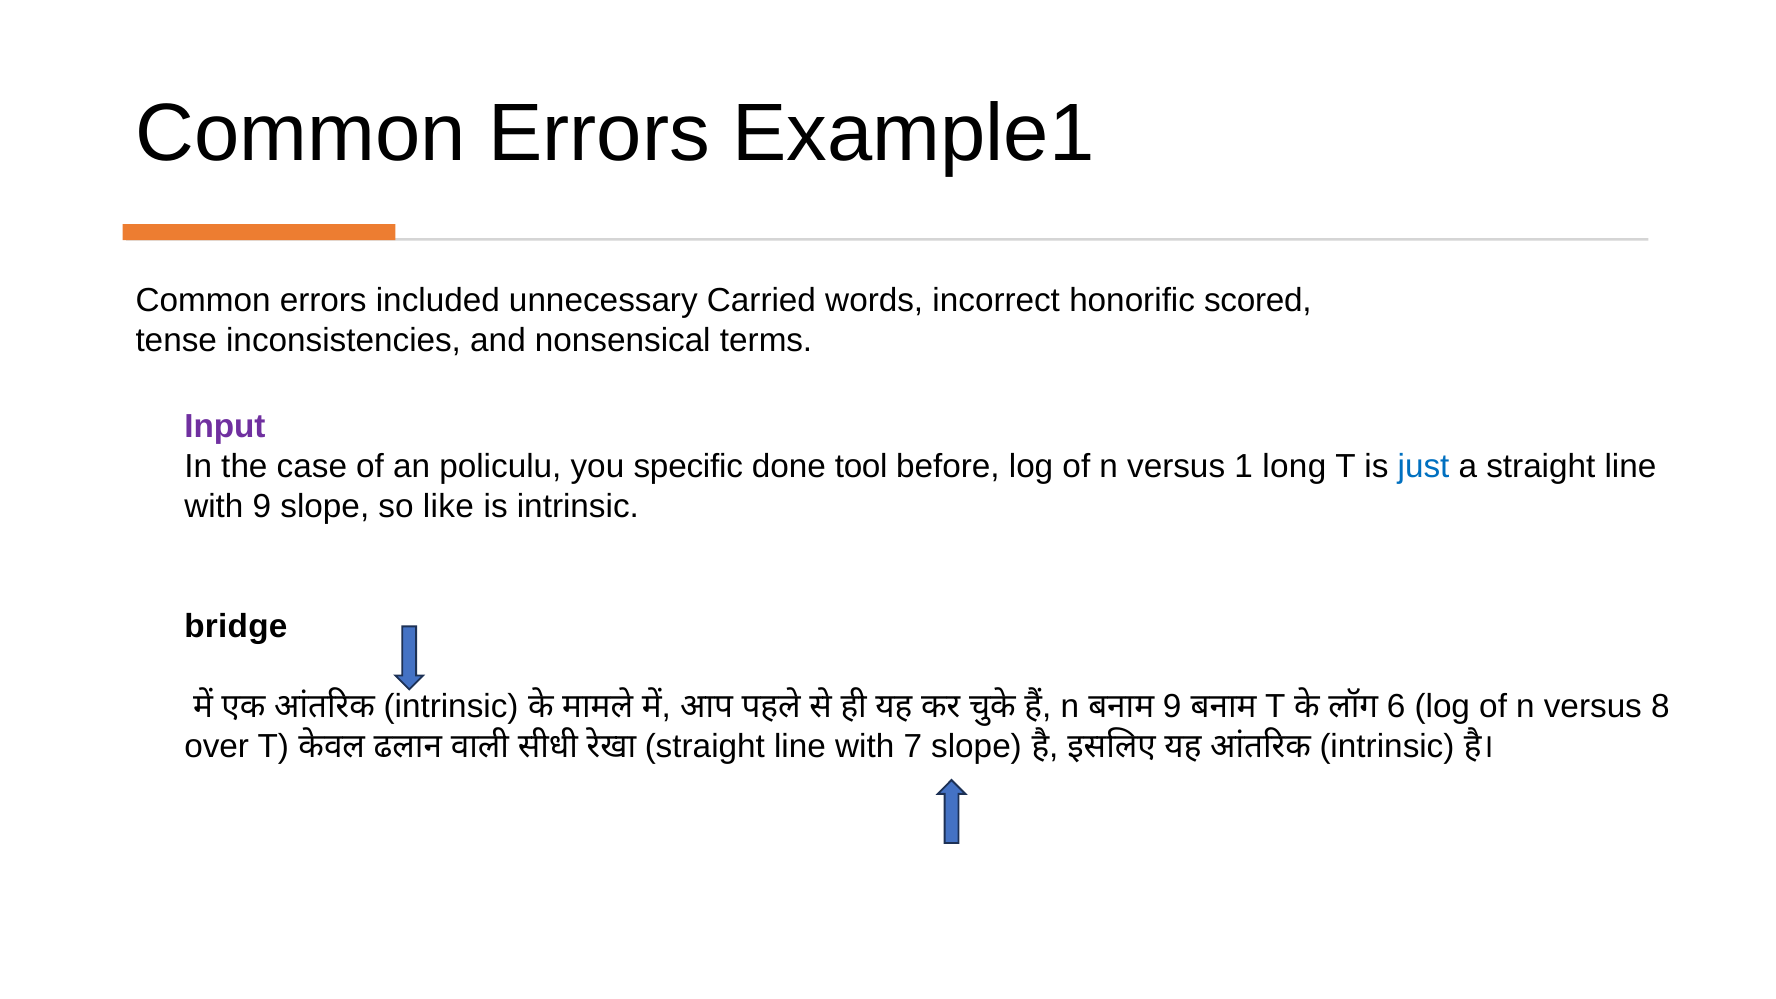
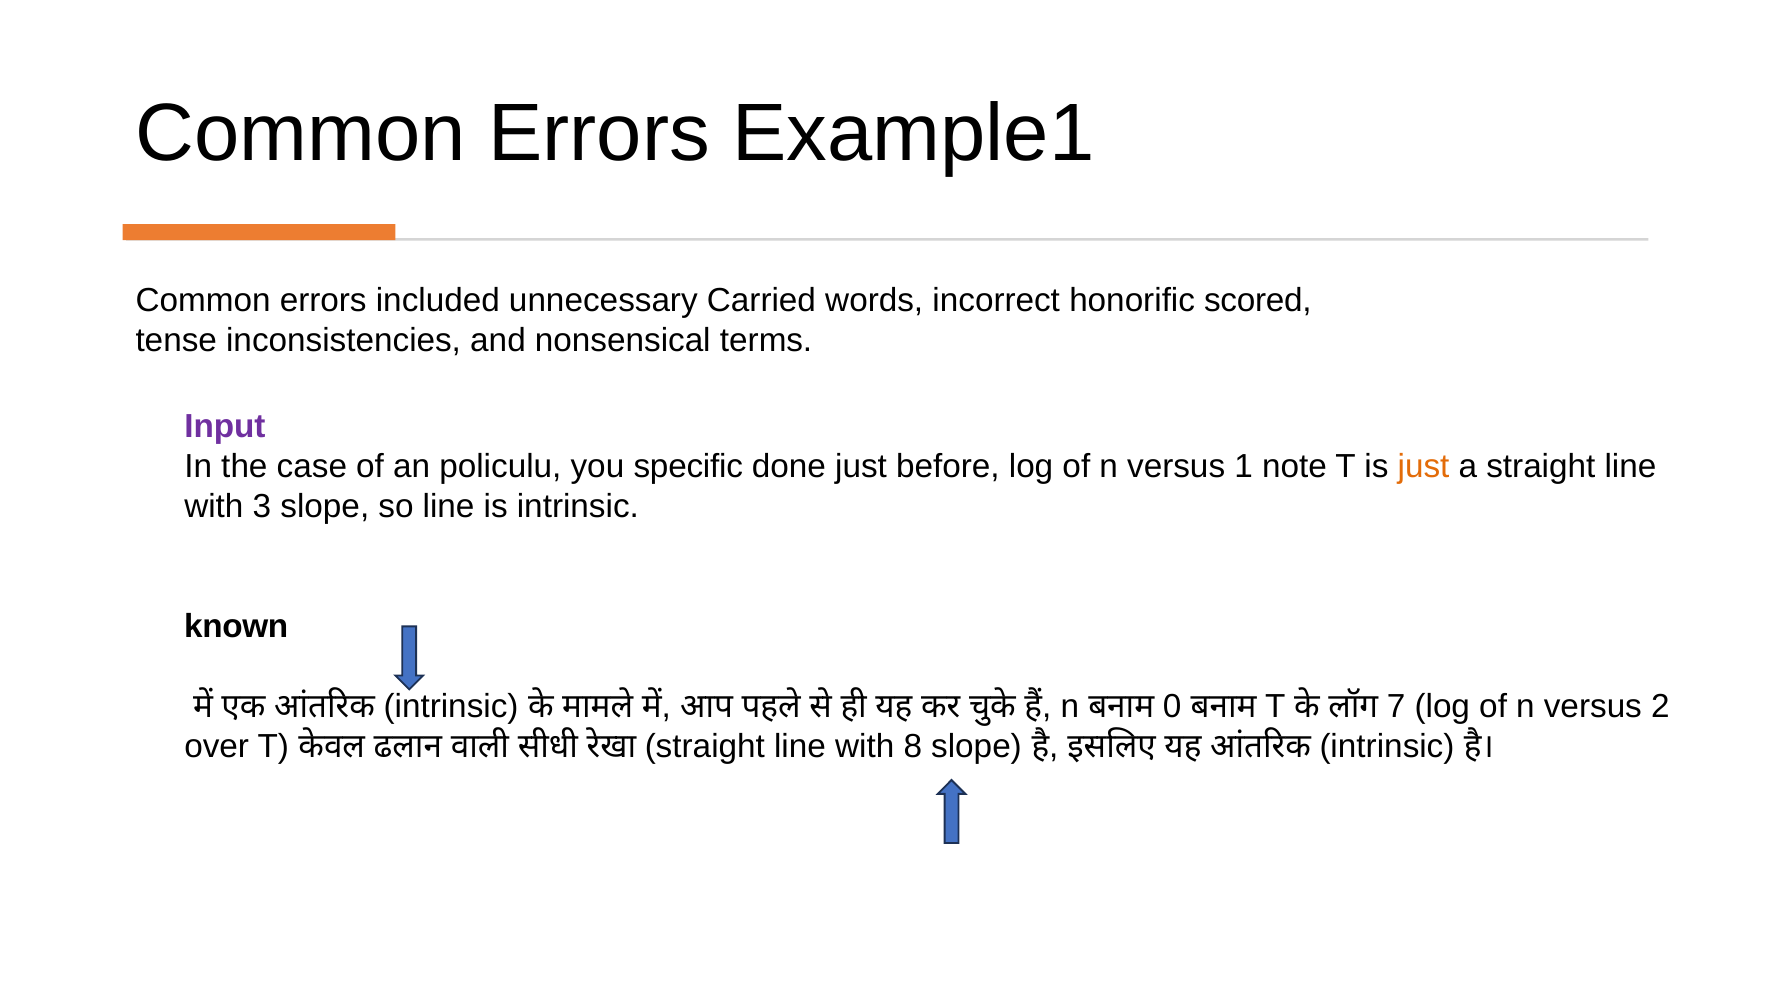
done tool: tool -> just (861, 467)
long: long -> note (1295, 467)
just colour: blue -> orange (1424, 467)
with 9: 9 -> 3 (262, 506)
so like: like -> line (449, 506)
bridge: bridge -> known (236, 626)
9: 9 -> 0 (1172, 706)
6: 6 -> 7 (1396, 706)
8: 8 -> 2 (1660, 706)
7: 7 -> 8 (913, 746)
